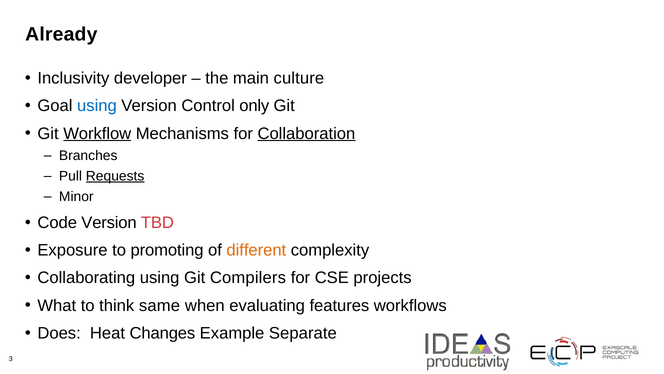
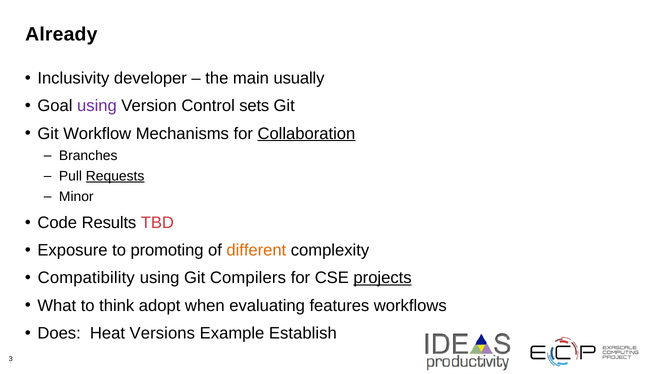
culture: culture -> usually (299, 78)
using colour: blue -> purple (97, 106)
only: only -> sets (254, 106)
Workflow underline: present -> none (97, 133)
Code Version: Version -> Results (109, 222)
Collaborating: Collaborating -> Compatibility (86, 278)
projects underline: none -> present (383, 278)
same: same -> adopt (160, 305)
Changes: Changes -> Versions (162, 333)
Separate: Separate -> Establish (303, 333)
